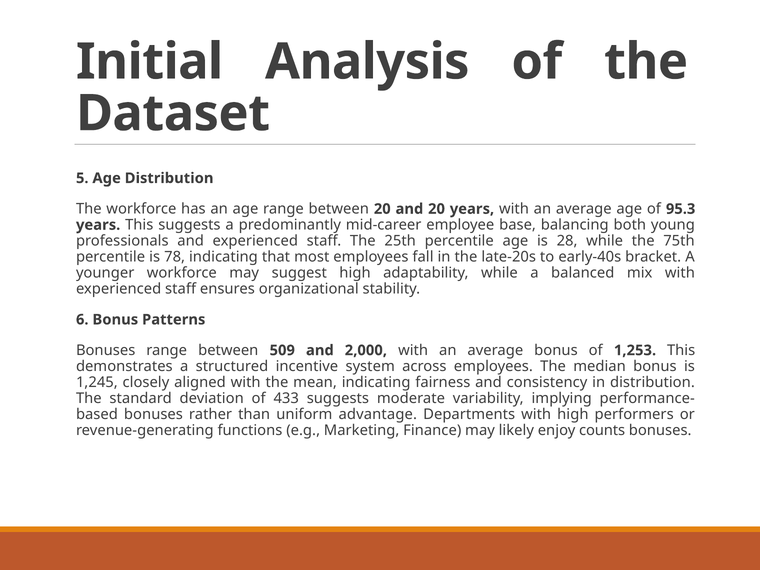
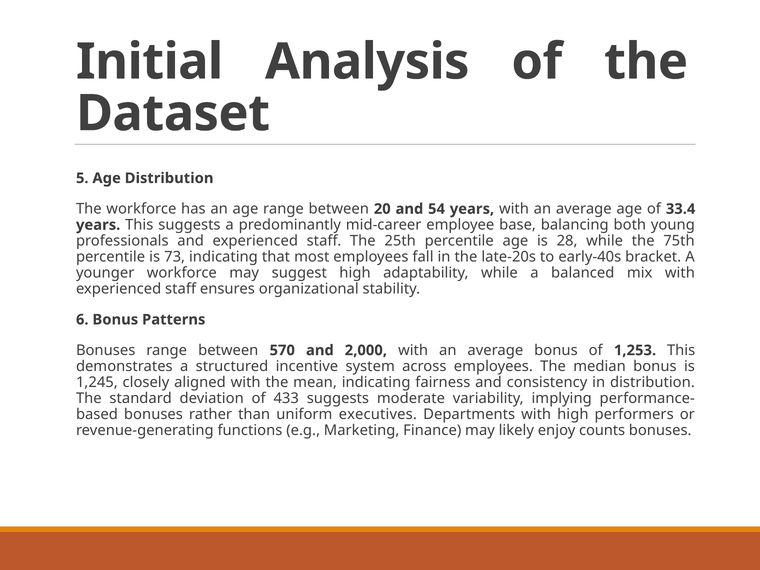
and 20: 20 -> 54 (437, 209)
95.3: 95.3 -> 33.4 (681, 209)
78: 78 -> 73 (175, 257)
509: 509 -> 570 (282, 350)
advantage: advantage -> executives (378, 414)
